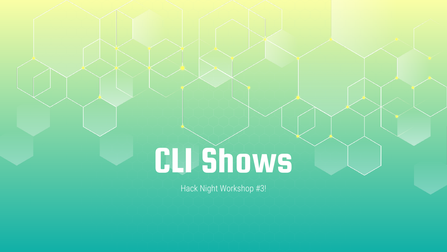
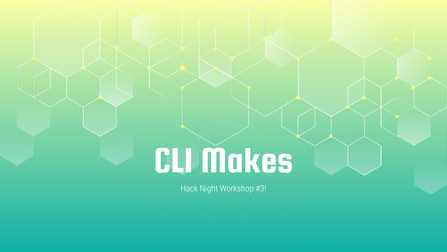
Shows: Shows -> Makes (247, 160)
